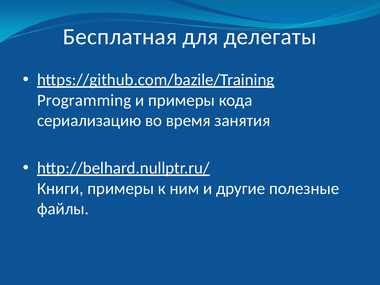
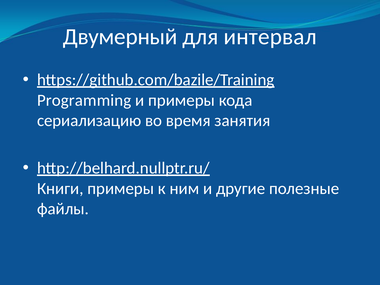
Бесплатная: Бесплатная -> Двумерный (120, 37)
делегаты: делегаты -> интервал (270, 37)
